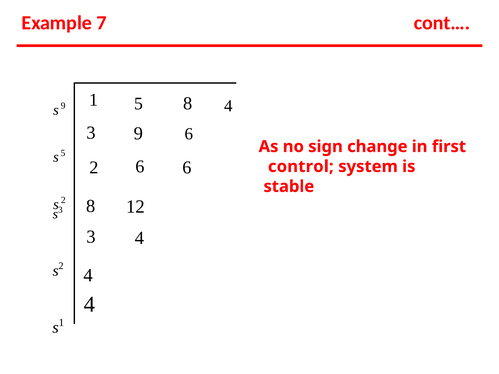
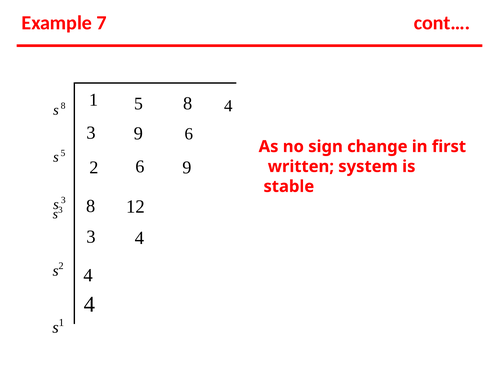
9: 9 -> 8 (63, 106)
6 6: 6 -> 9 (187, 168)
control: control -> written (301, 167)
2: 2 -> 3 (63, 200)
